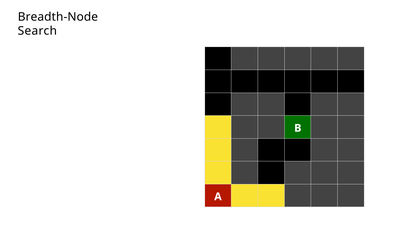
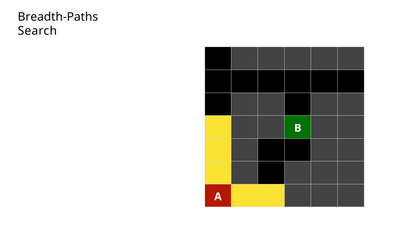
Breadth-Node: Breadth-Node -> Breadth-Paths (58, 17)
